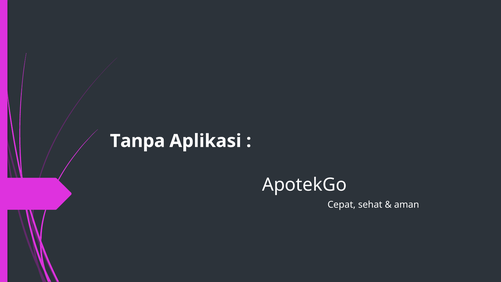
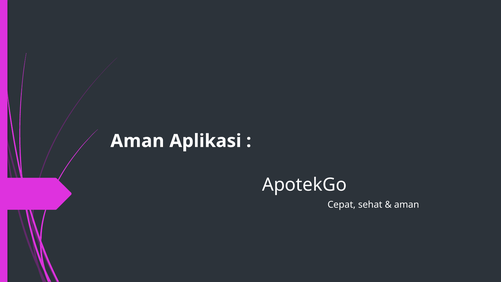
Tanpa: Tanpa -> Aman (137, 141)
